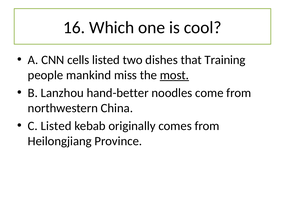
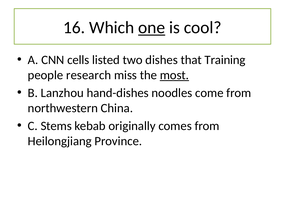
one underline: none -> present (152, 28)
mankind: mankind -> research (89, 75)
hand-better: hand-better -> hand-dishes (118, 93)
C Listed: Listed -> Stems (56, 126)
